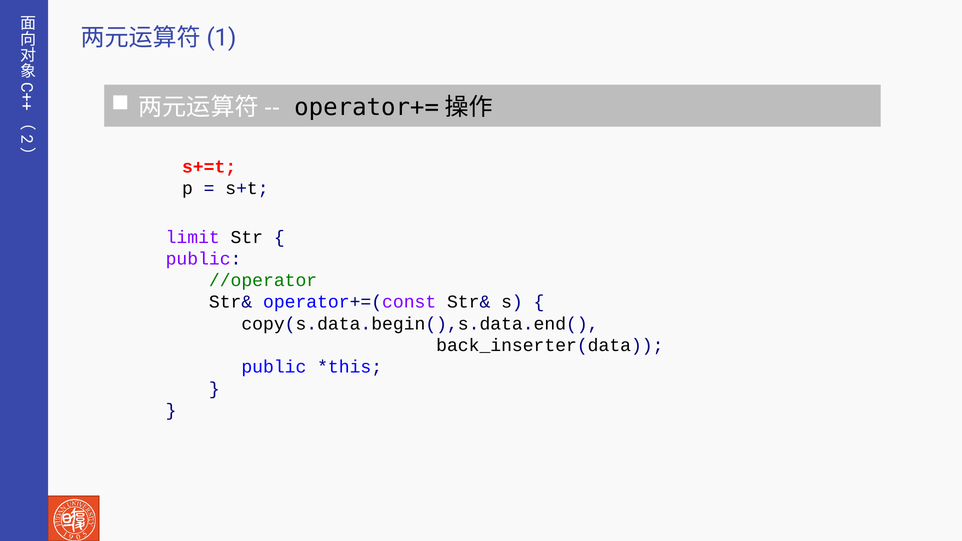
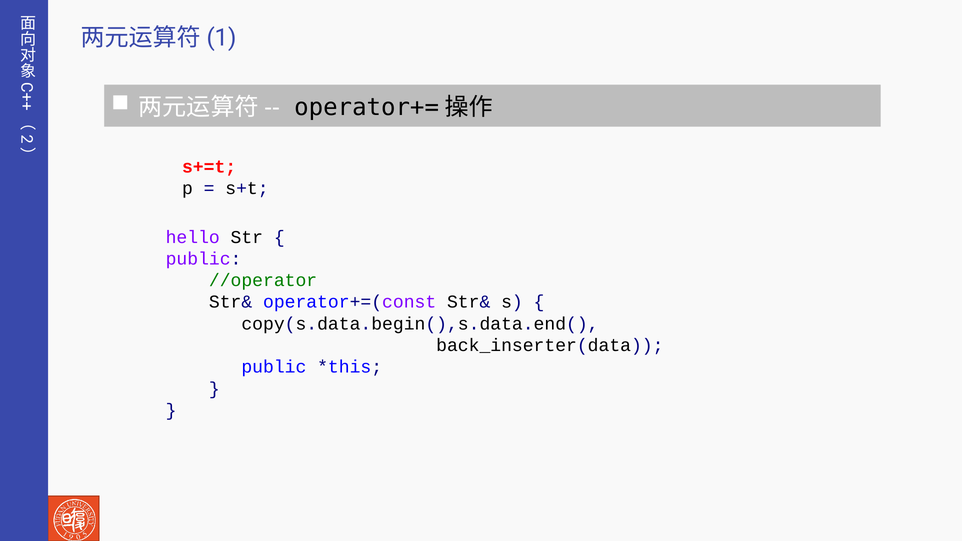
limit: limit -> hello (193, 237)
